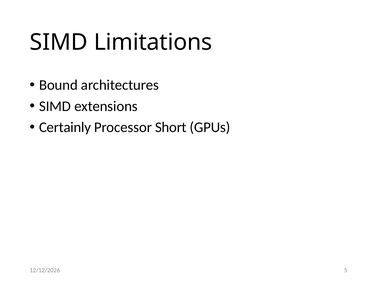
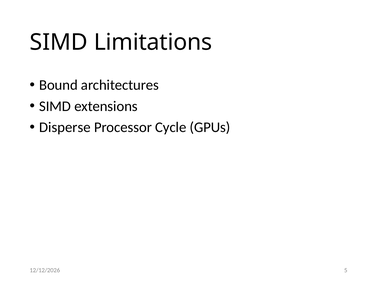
Certainly: Certainly -> Disperse (65, 127)
Short: Short -> Cycle (171, 127)
